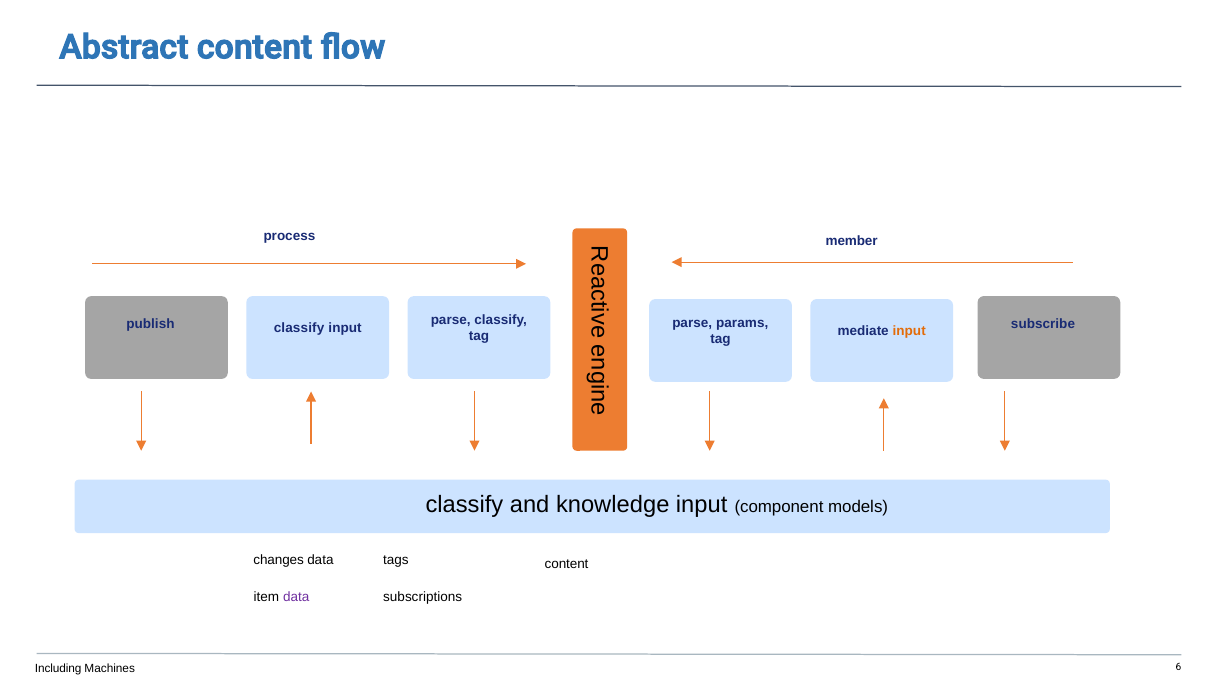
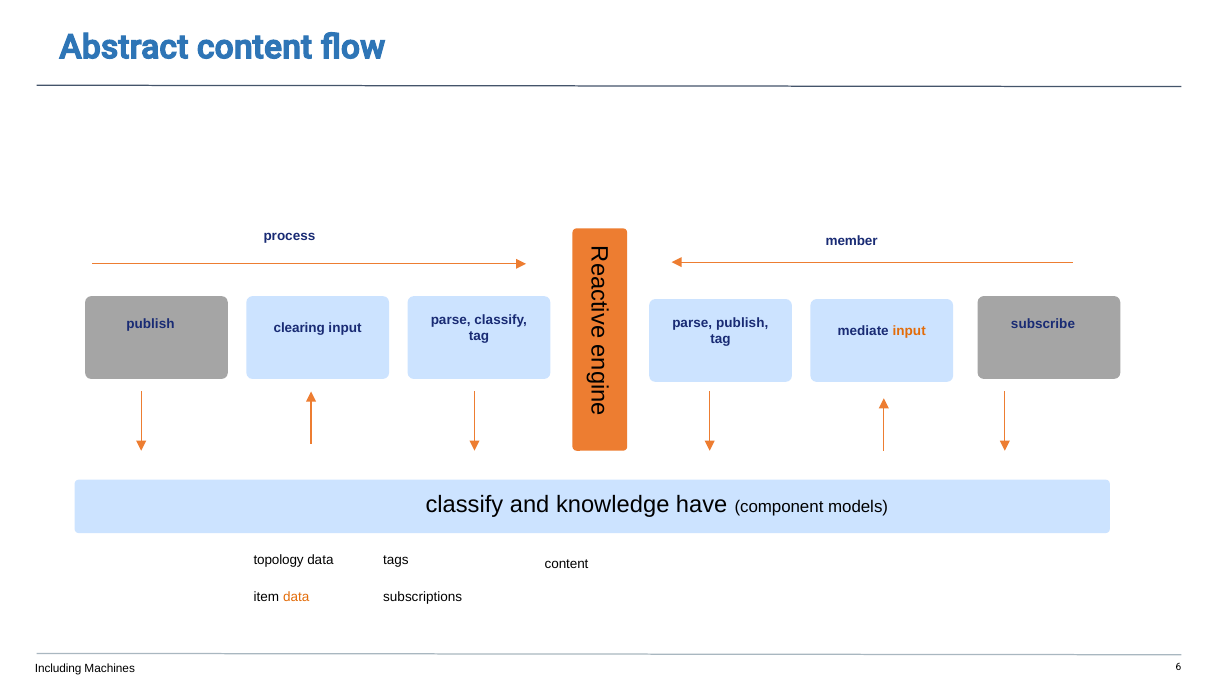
parse params: params -> publish (742, 323)
classify: classify -> clearing (299, 328)
knowledge input: input -> have (702, 505)
changes: changes -> topology (279, 560)
data colour: purple -> orange (296, 597)
